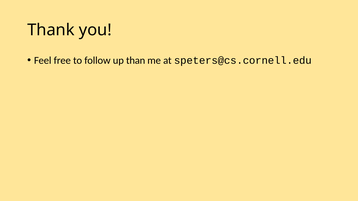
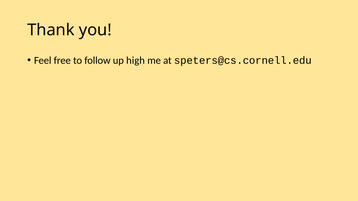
than: than -> high (136, 61)
